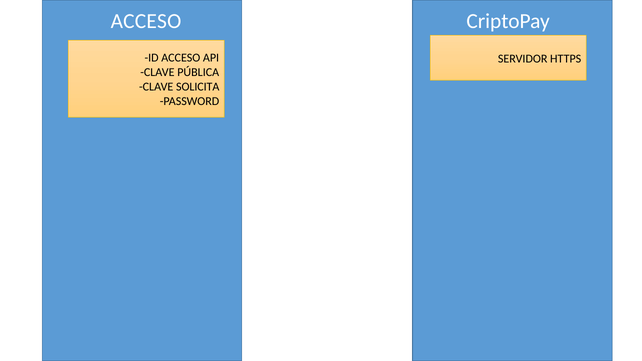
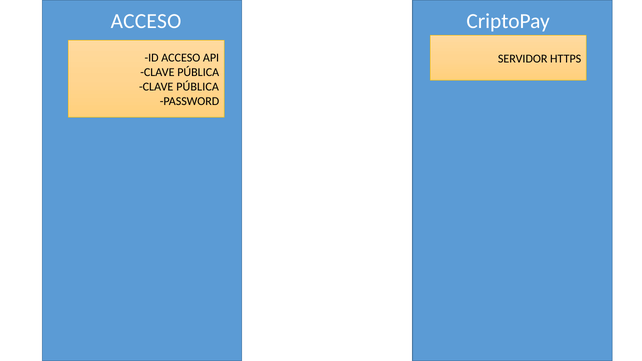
SOLICITA: SOLICITA -> PÚBLICA (198, 87)
